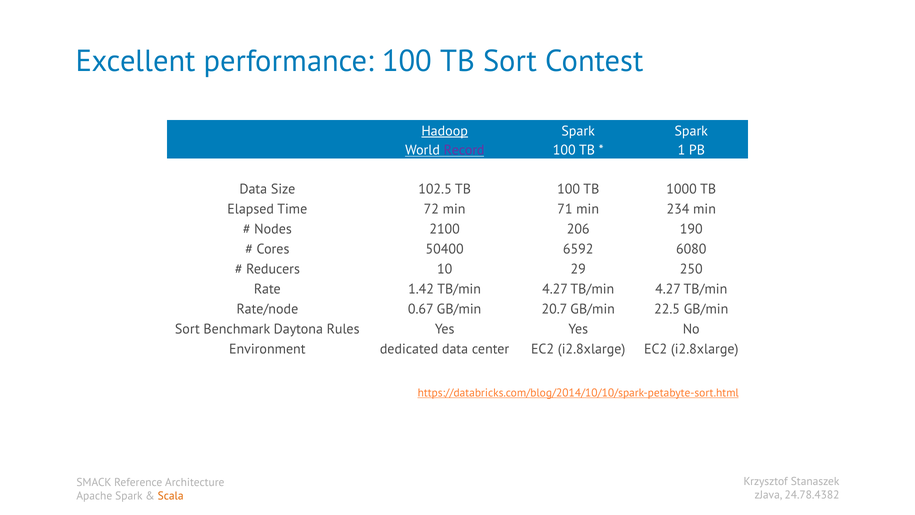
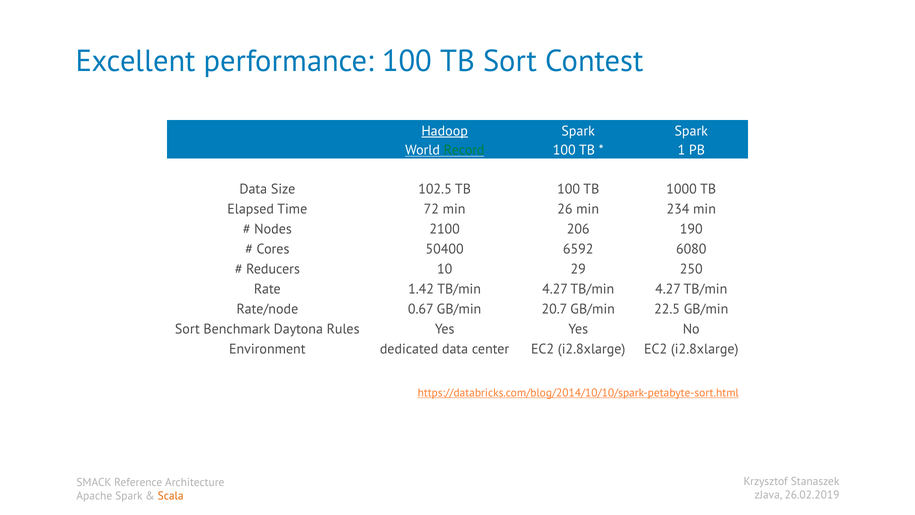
Record colour: purple -> green (464, 150)
71: 71 -> 26 (565, 209)
24.78.4382: 24.78.4382 -> 26.02.2019 (812, 495)
